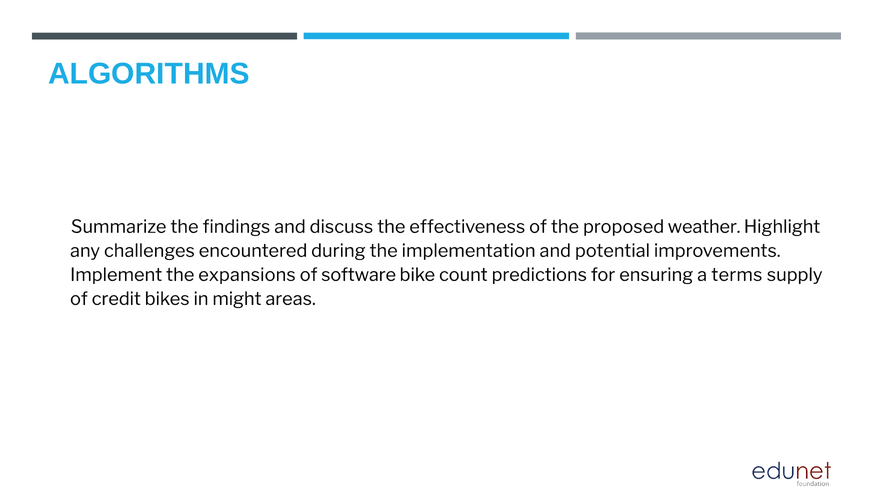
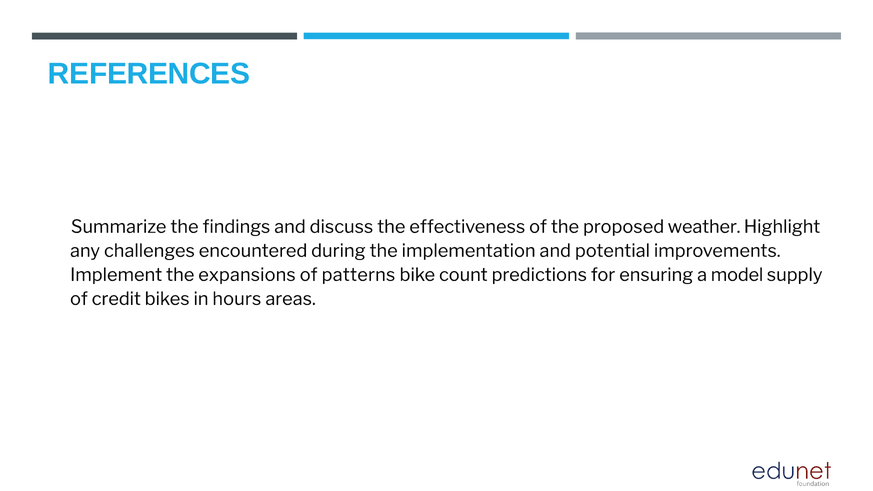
ALGORITHMS: ALGORITHMS -> REFERENCES (149, 74)
software: software -> patterns (358, 275)
terms: terms -> model (737, 275)
might: might -> hours (237, 299)
